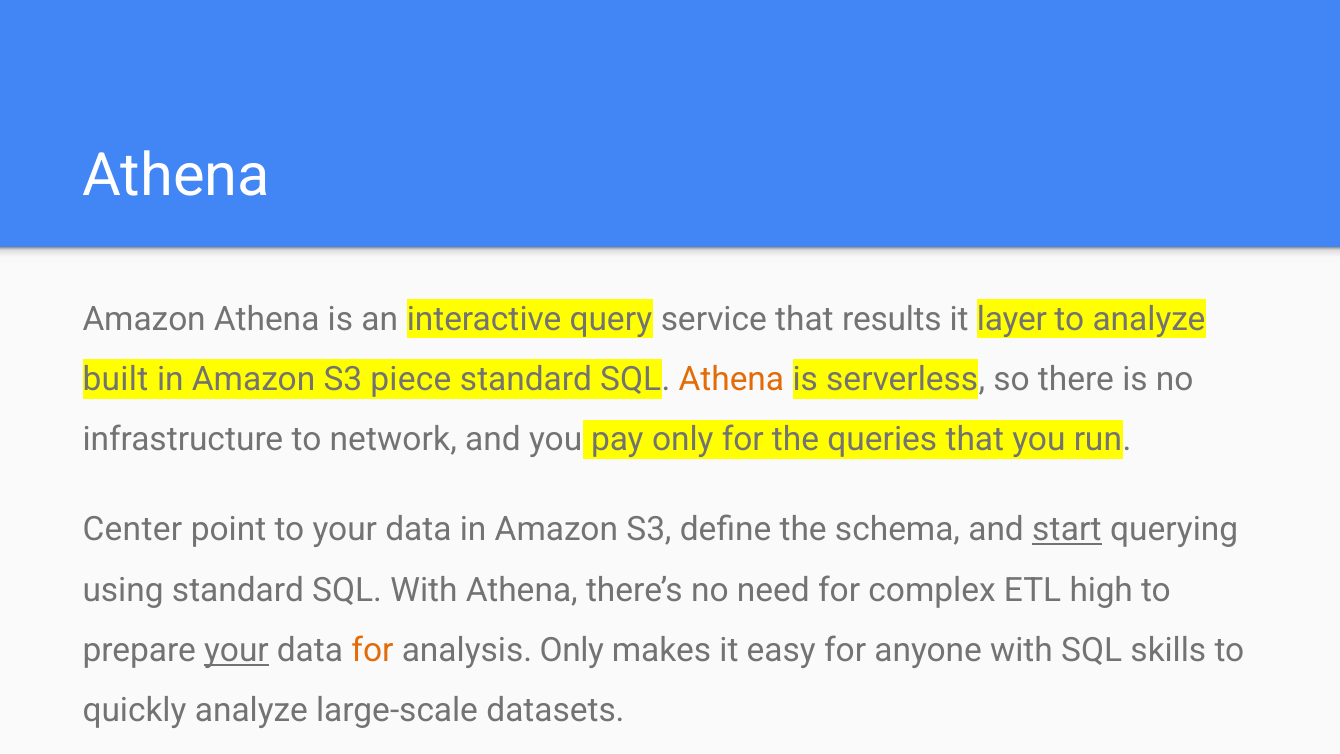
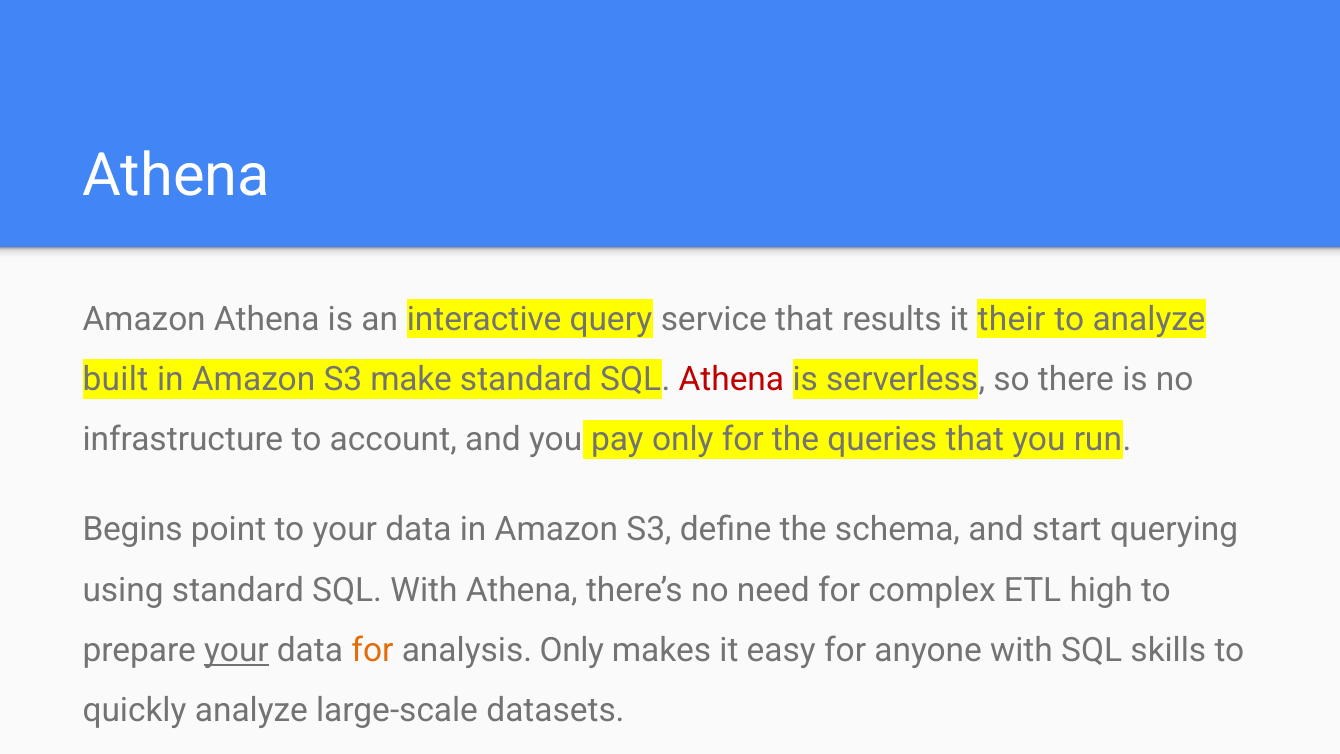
layer: layer -> their (1012, 319)
piece: piece -> make (411, 379)
Athena colour: orange -> red (731, 379)
network: network -> account (393, 440)
Center: Center -> Begins (133, 530)
start underline: present -> none (1067, 530)
